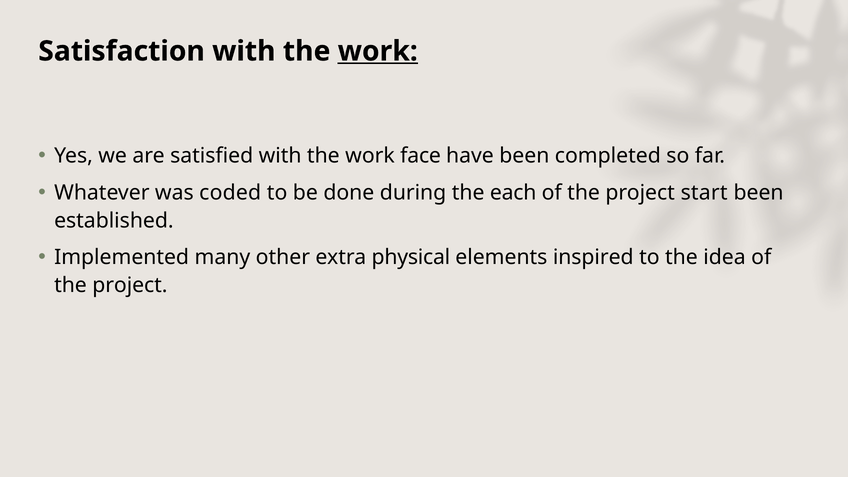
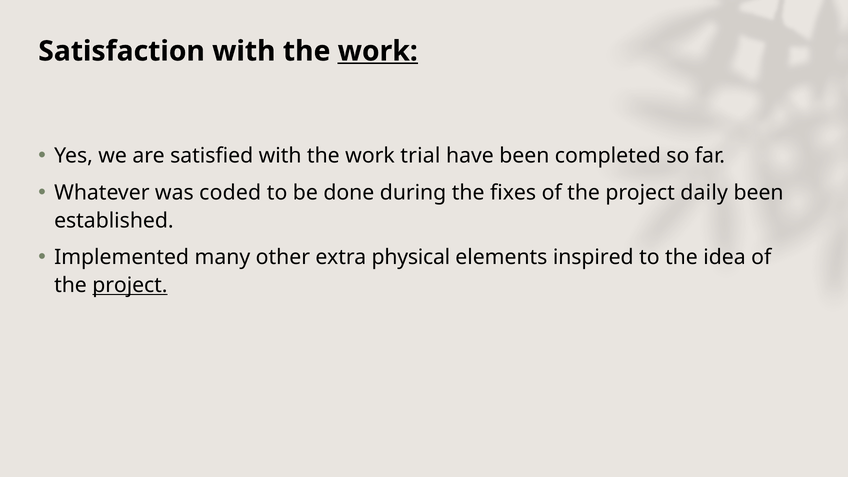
face: face -> trial (420, 156)
each: each -> fixes (513, 193)
start: start -> daily (704, 193)
project underline: none -> present (130, 285)
